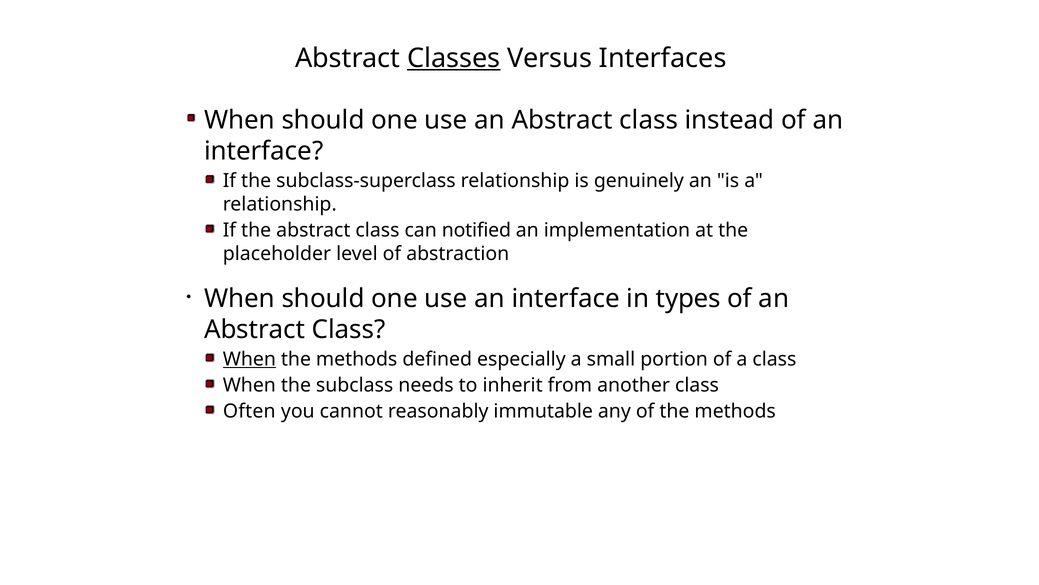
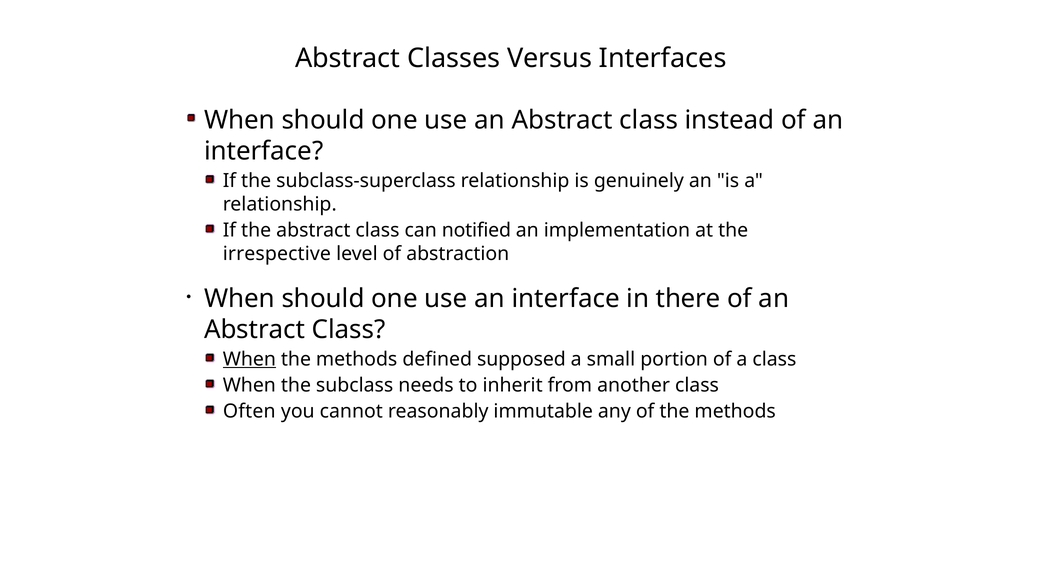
Classes underline: present -> none (454, 58)
placeholder: placeholder -> irrespective (277, 253)
types: types -> there (688, 298)
especially: especially -> supposed (521, 359)
